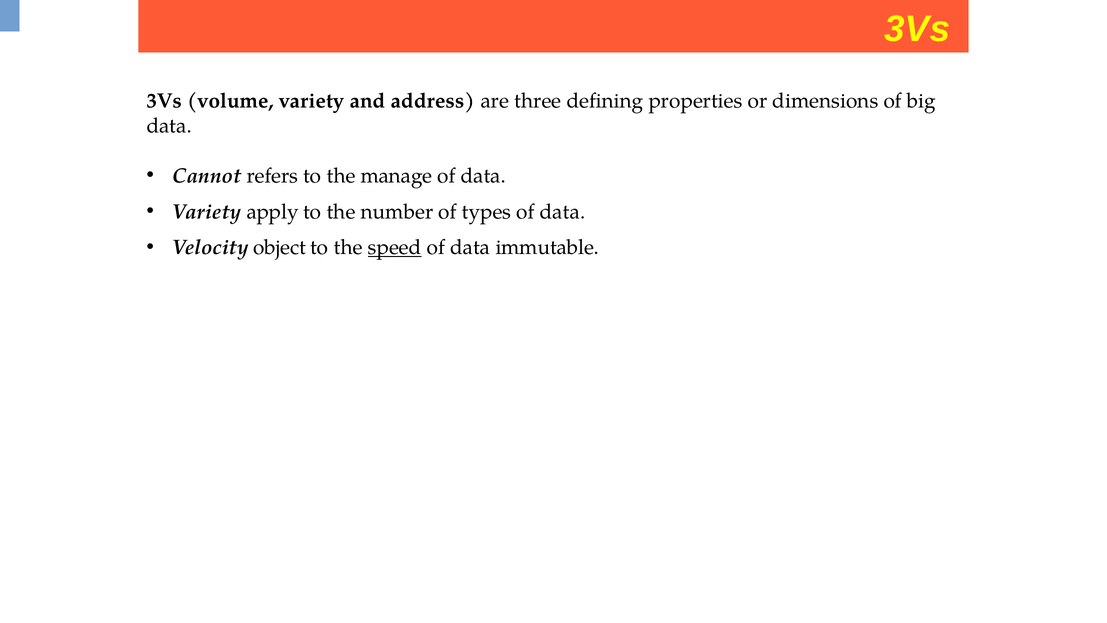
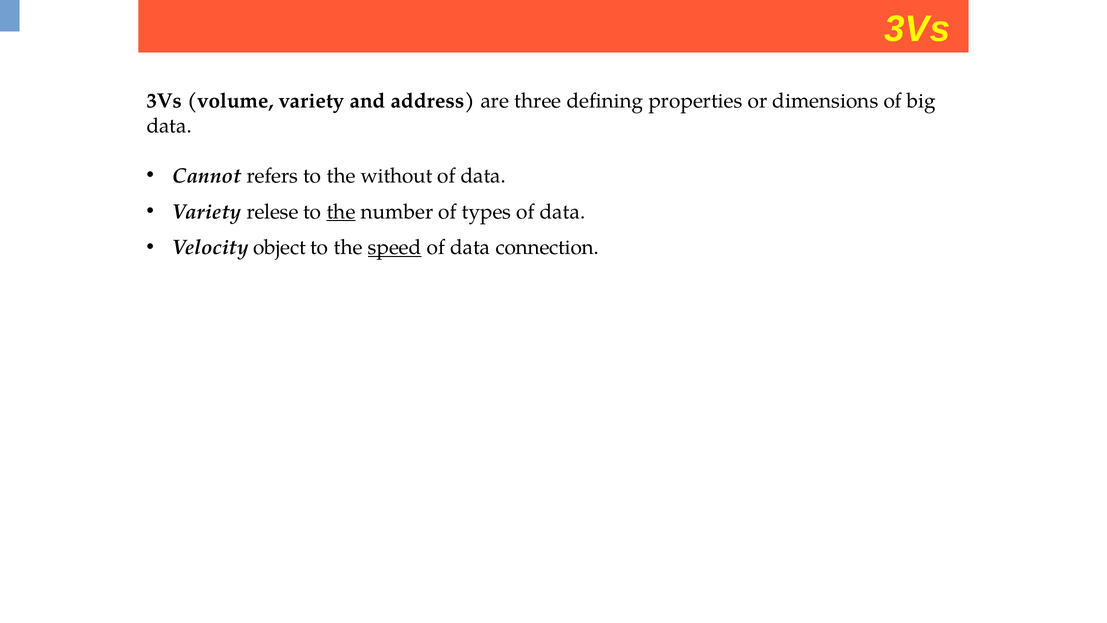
manage: manage -> without (397, 176)
apply: apply -> relese (273, 212)
the underline: none -> present (341, 212)
immutable: immutable -> connection (547, 248)
